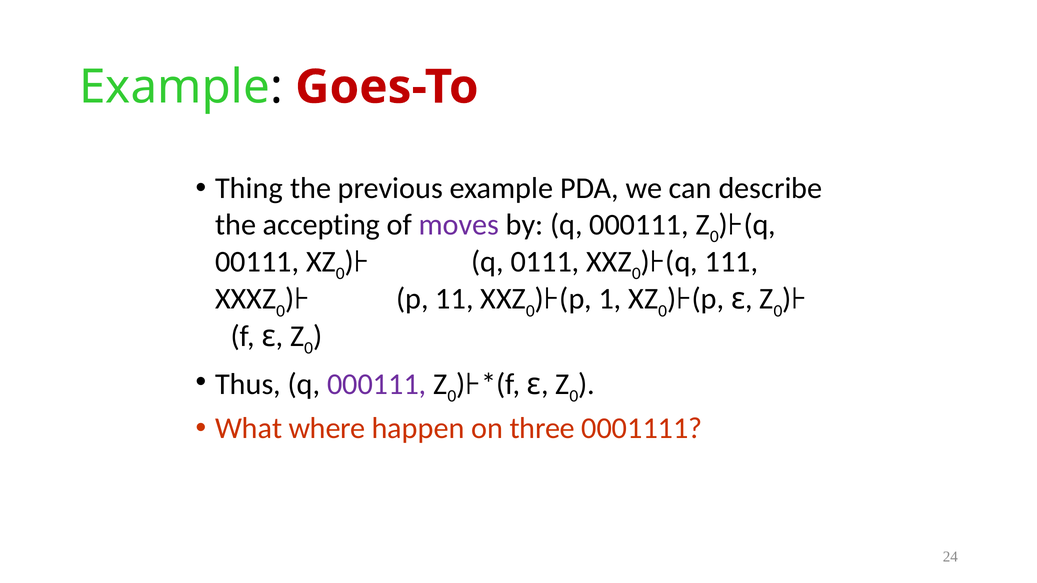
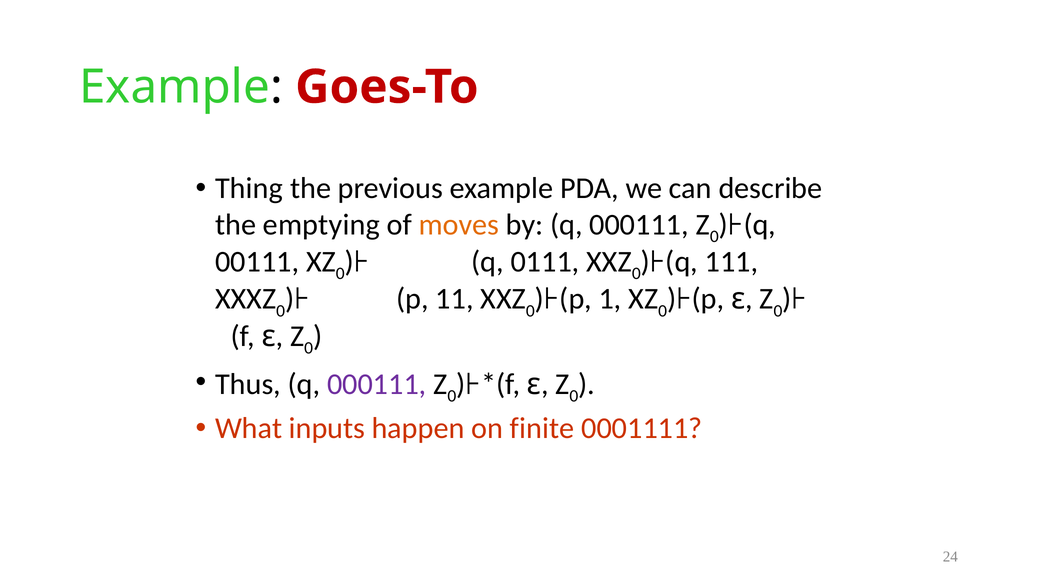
accepting: accepting -> emptying (321, 225)
moves colour: purple -> orange (459, 225)
where: where -> inputs (327, 429)
three: three -> finite (542, 429)
